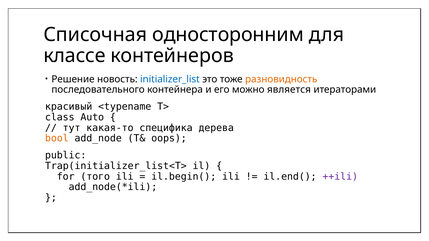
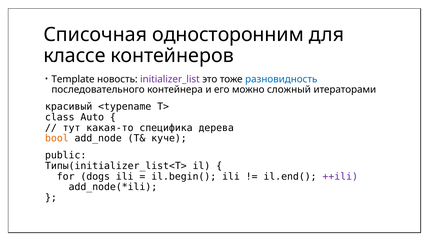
Решение: Решение -> Template (73, 79)
initializer_list colour: blue -> purple (170, 79)
разновидность colour: orange -> blue (281, 79)
является: является -> сложный (289, 90)
oops: oops -> куче (169, 139)
Trap(initializer_list<T>: Trap(initializer_list<T> -> Типы(initializer_list<T> (116, 166)
того: того -> dogs (95, 177)
